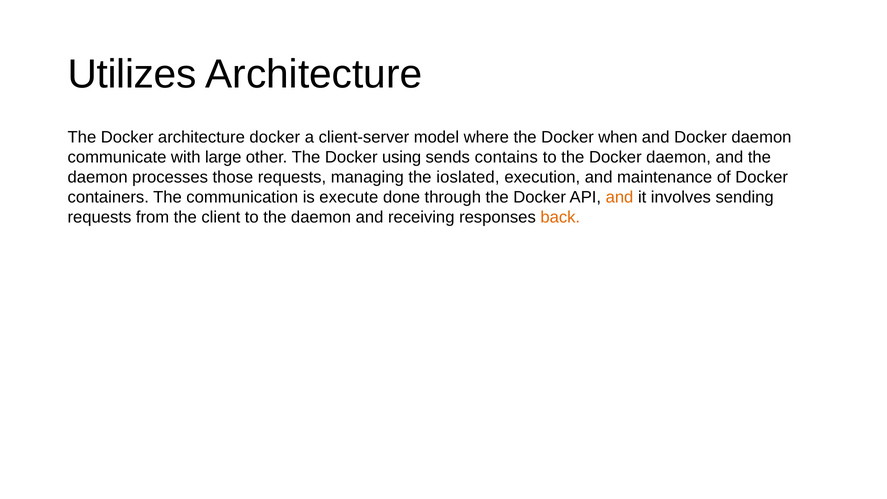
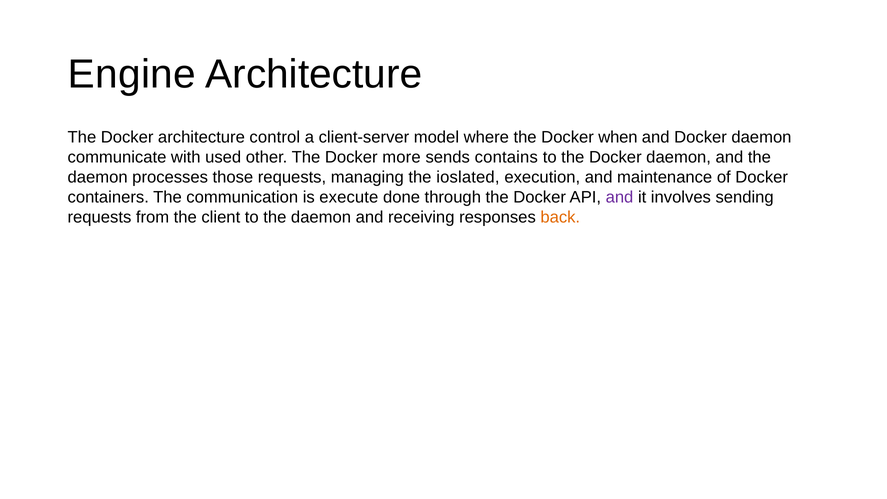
Utilizes: Utilizes -> Engine (132, 75)
architecture docker: docker -> control (275, 137)
large: large -> used (223, 157)
using: using -> more (401, 157)
and colour: orange -> purple (620, 197)
